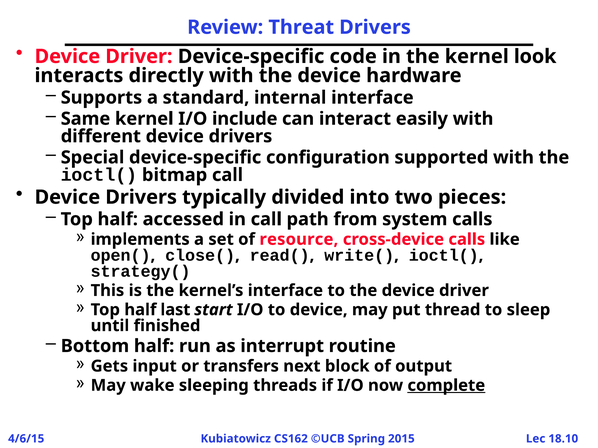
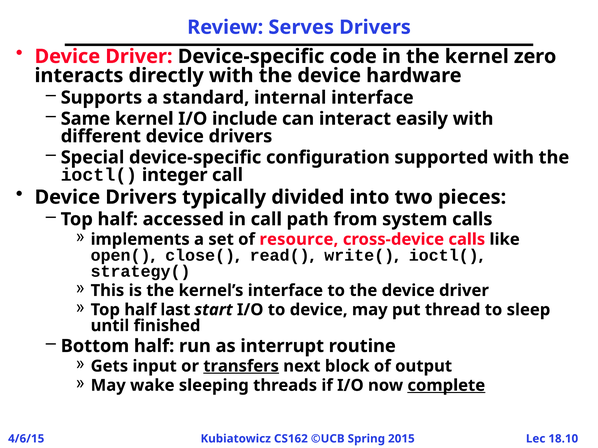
Threat: Threat -> Serves (301, 27)
look: look -> zero (535, 56)
bitmap: bitmap -> integer (175, 175)
transfers underline: none -> present (241, 366)
